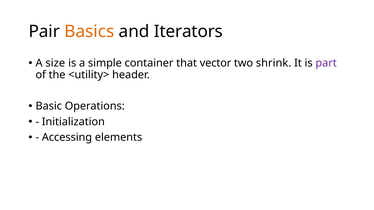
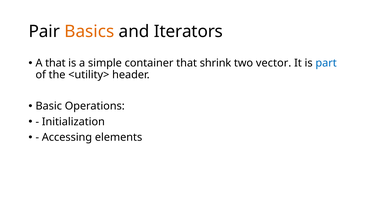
A size: size -> that (55, 63)
vector: vector -> shrink (216, 63)
shrink: shrink -> vector (274, 63)
part colour: purple -> blue (326, 63)
